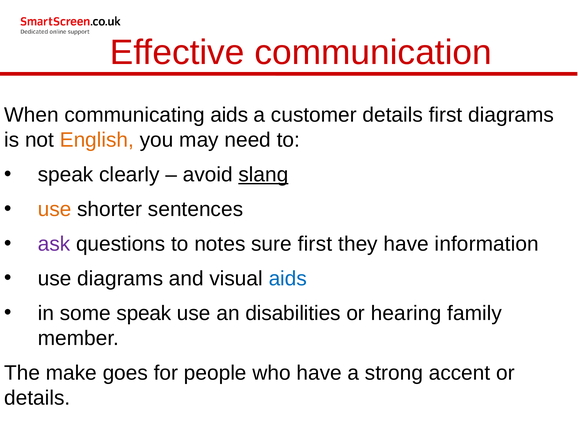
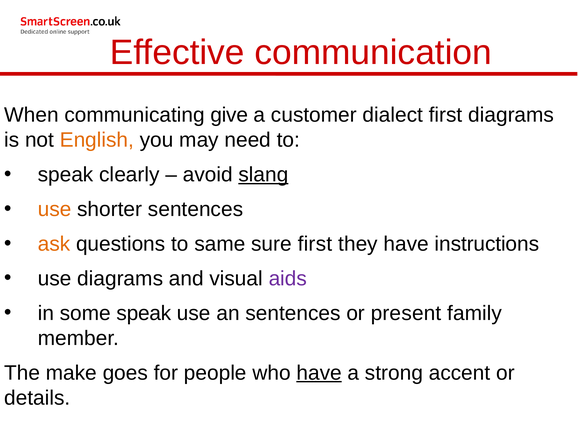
communicating aids: aids -> give (229, 115)
customer details: details -> dialect (393, 115)
ask colour: purple -> orange (54, 244)
notes: notes -> same (220, 244)
information: information -> instructions (487, 244)
aids colour: blue -> purple (288, 279)
an disabilities: disabilities -> sentences (293, 314)
hearing: hearing -> present (406, 314)
have underline: none -> present (319, 373)
